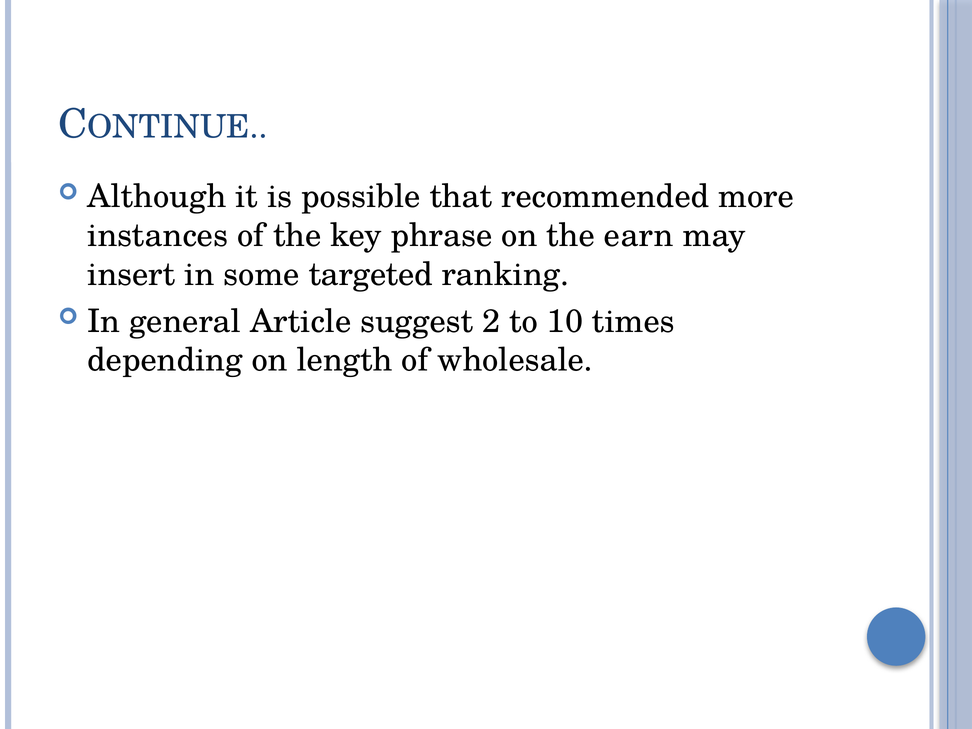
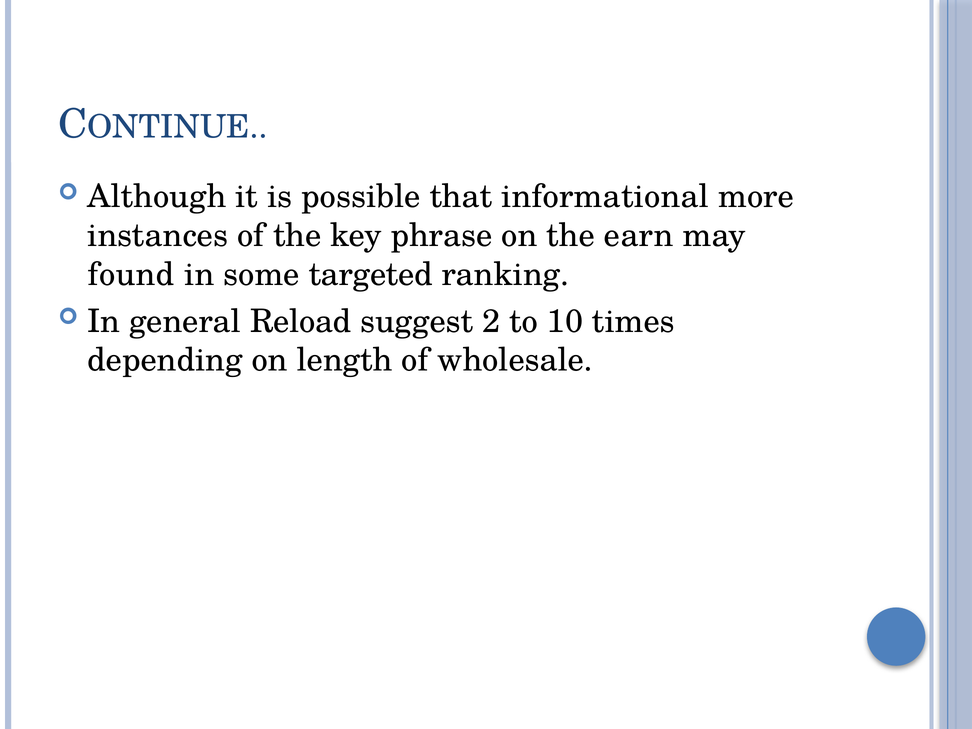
recommended: recommended -> informational (605, 197)
insert: insert -> found (131, 274)
Article: Article -> Reload (301, 321)
